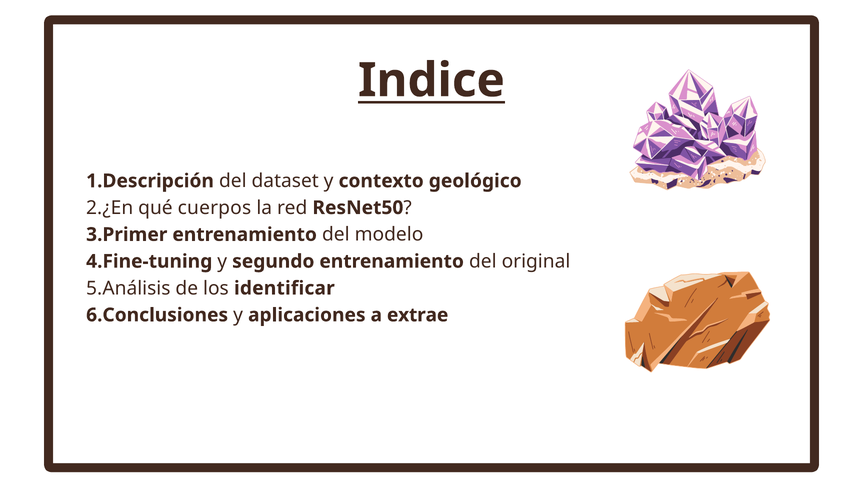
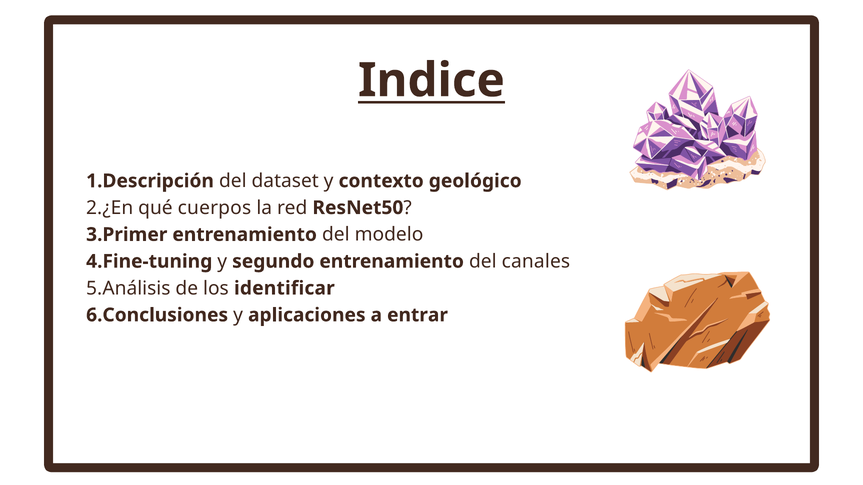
original: original -> canales (536, 262)
extrae: extrae -> entrar (417, 315)
